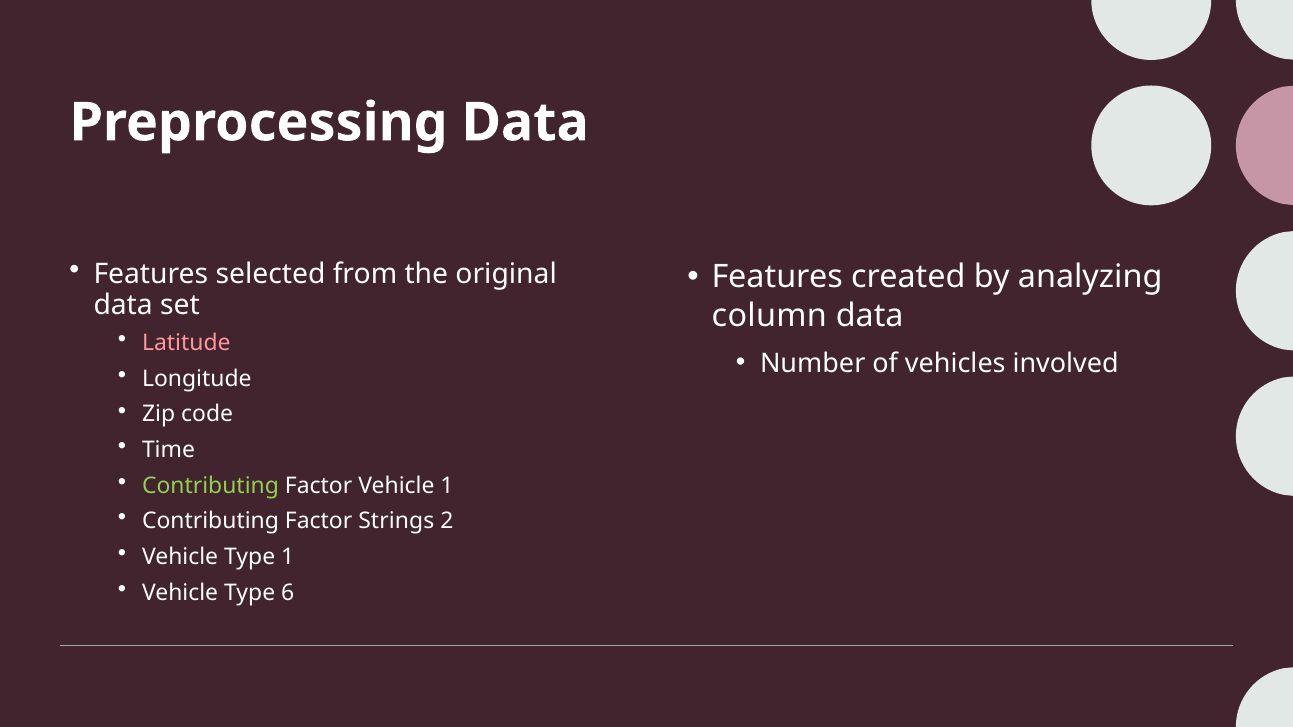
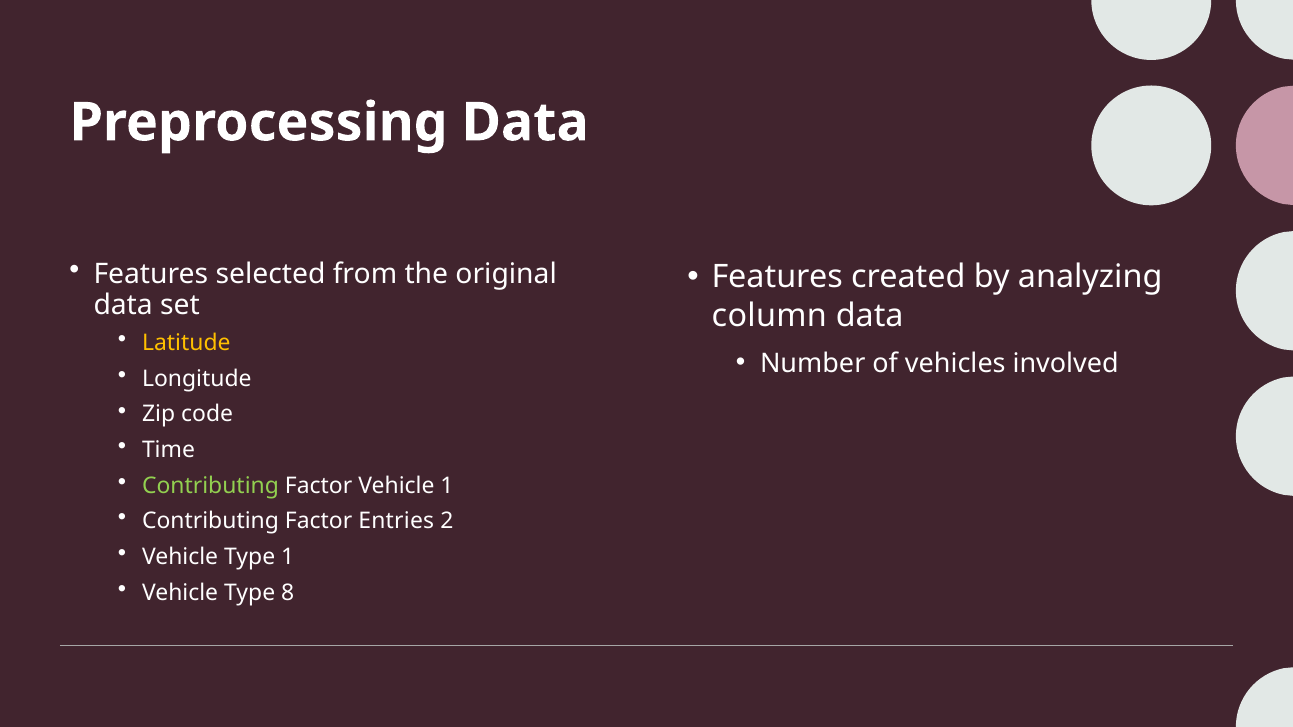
Latitude colour: pink -> yellow (186, 343)
Strings: Strings -> Entries (396, 521)
6: 6 -> 8 (288, 593)
